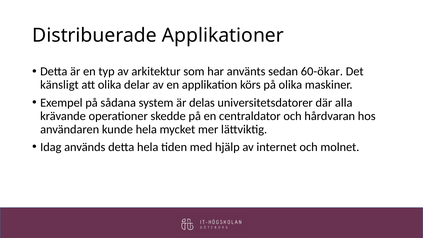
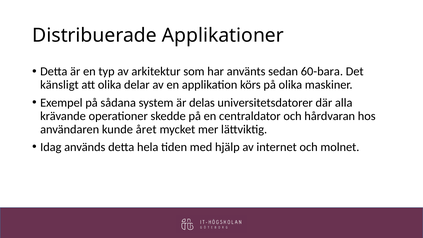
60-ökar: 60-ökar -> 60-bara (322, 72)
kunde hela: hela -> året (146, 129)
